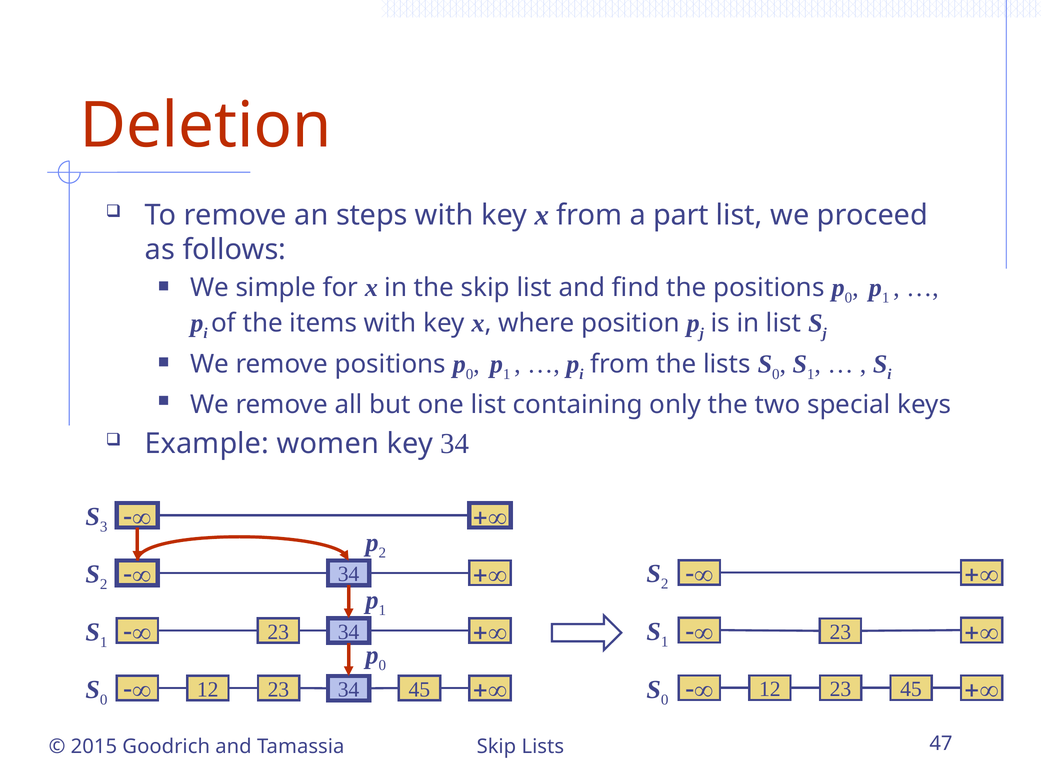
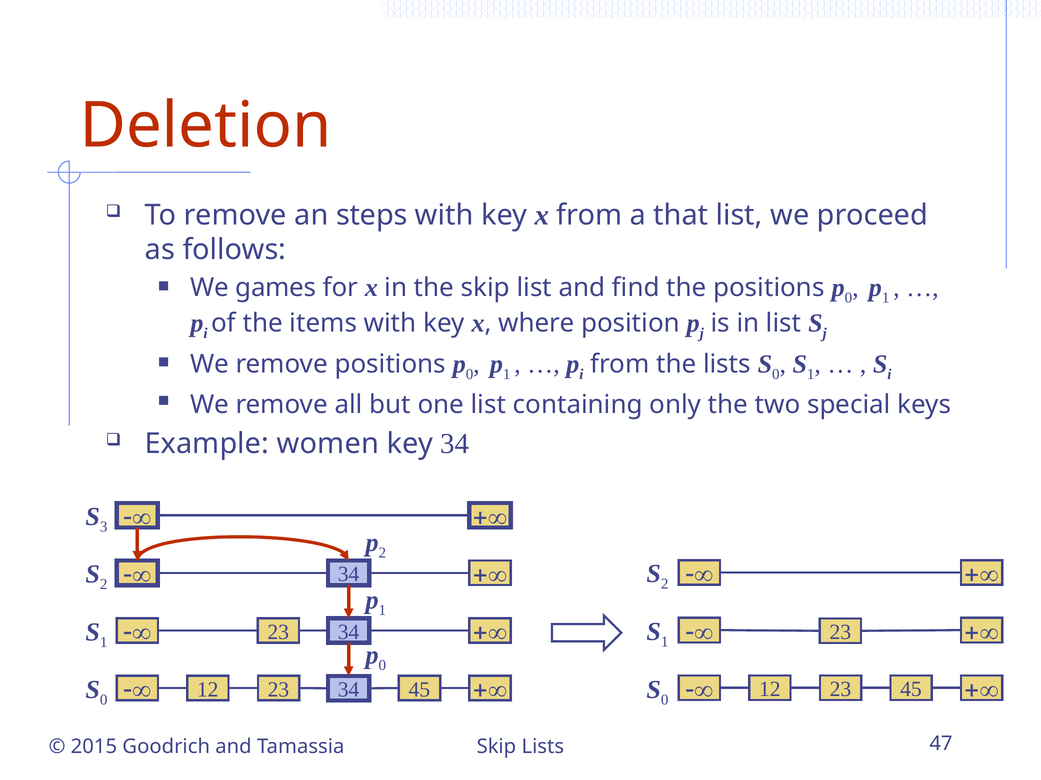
part: part -> that (681, 215)
simple: simple -> games (276, 288)
